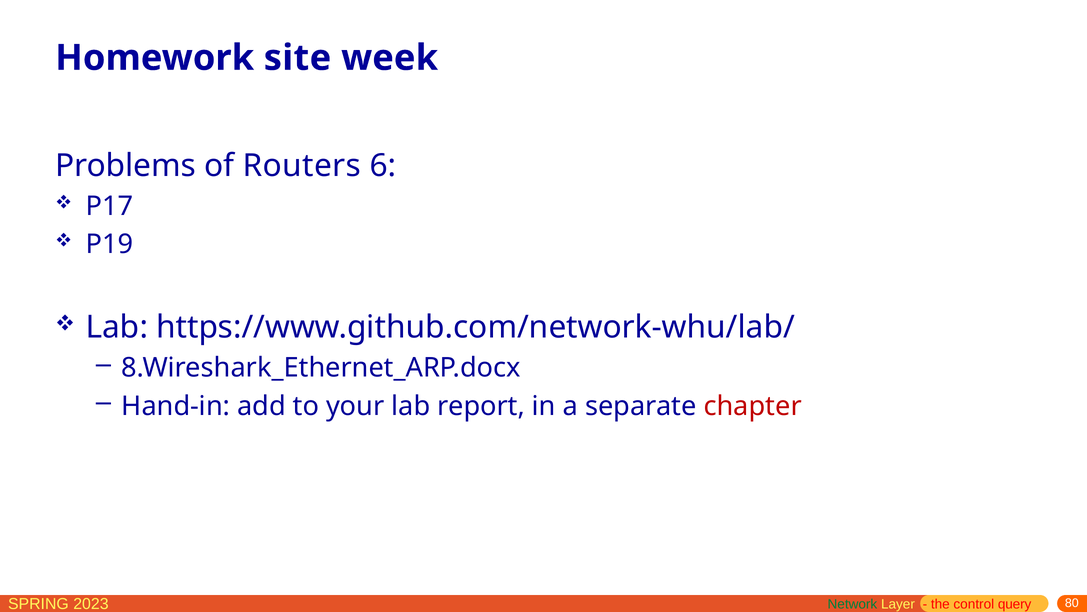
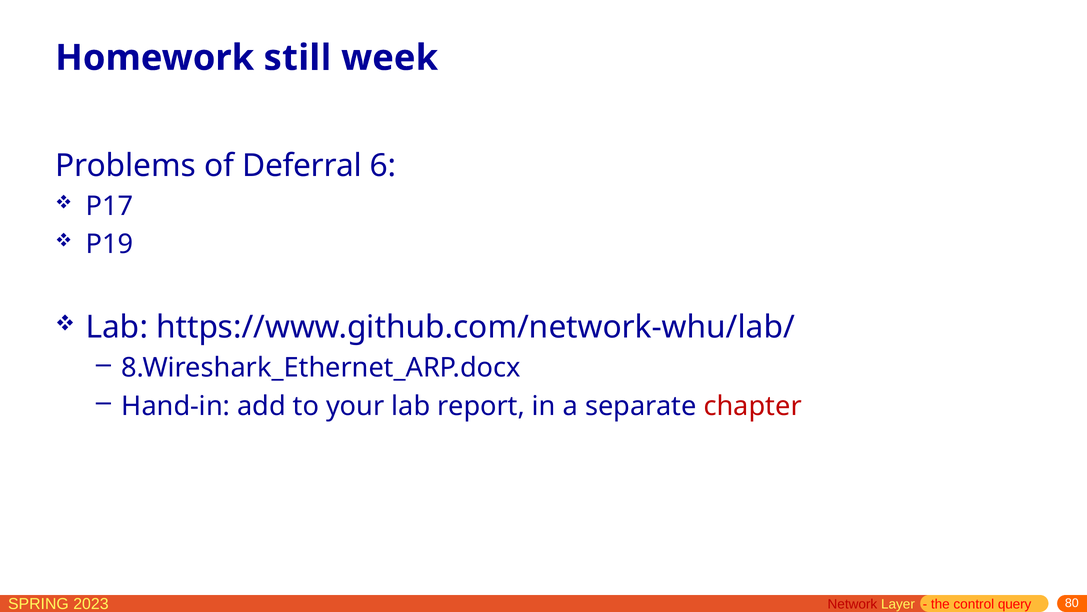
site: site -> still (297, 58)
Routers: Routers -> Deferral (302, 166)
Network colour: green -> red (852, 604)
